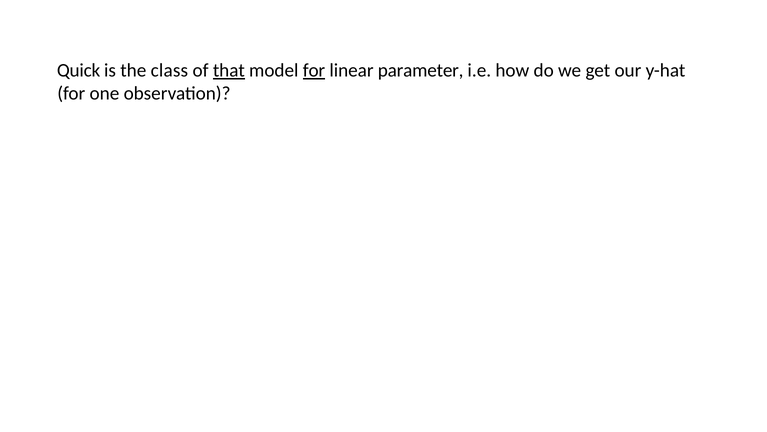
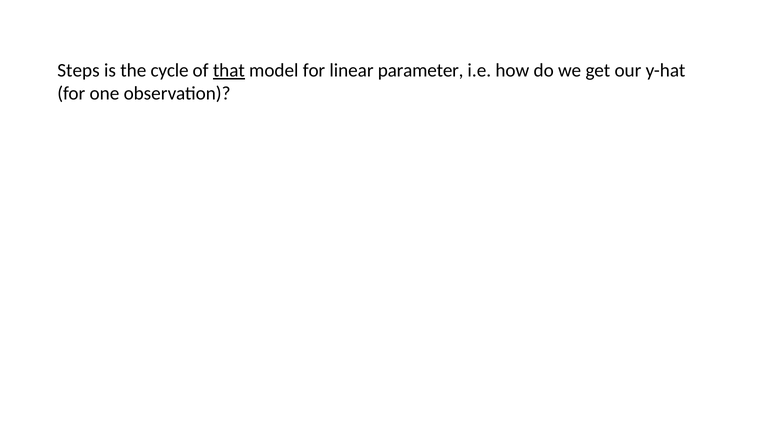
Quick: Quick -> Steps (78, 70)
class: class -> cycle (170, 70)
for underline: present -> none (314, 70)
